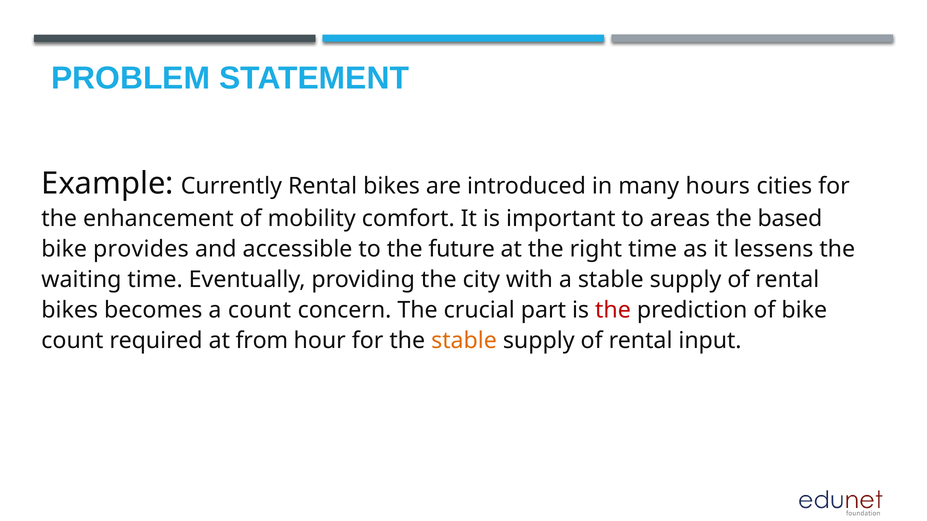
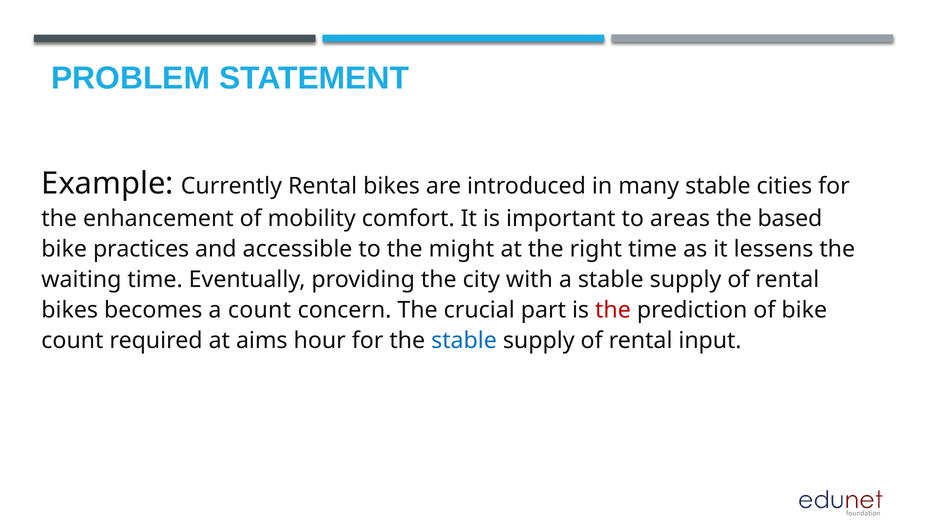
many hours: hours -> stable (718, 186)
provides: provides -> practices (141, 249)
future: future -> might (461, 249)
from: from -> aims (262, 341)
stable colour: orange -> blue (464, 341)
